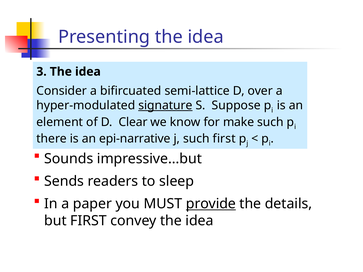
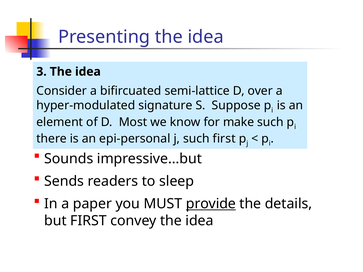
signature underline: present -> none (165, 106)
Clear: Clear -> Most (133, 122)
epi-narrative: epi-narrative -> epi-personal (135, 139)
